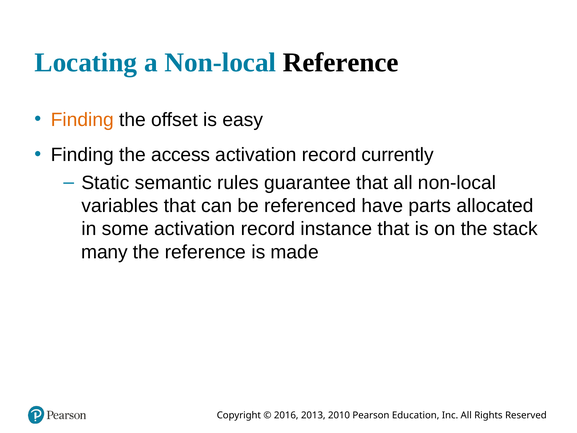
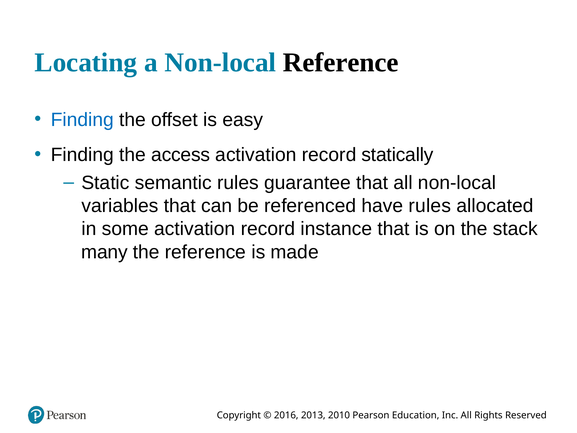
Finding colour: orange -> blue (82, 120)
currently: currently -> statically (398, 155)
have parts: parts -> rules (430, 206)
